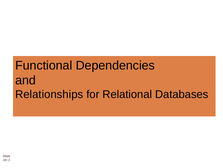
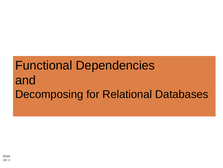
Relationships: Relationships -> Decomposing (49, 94)
